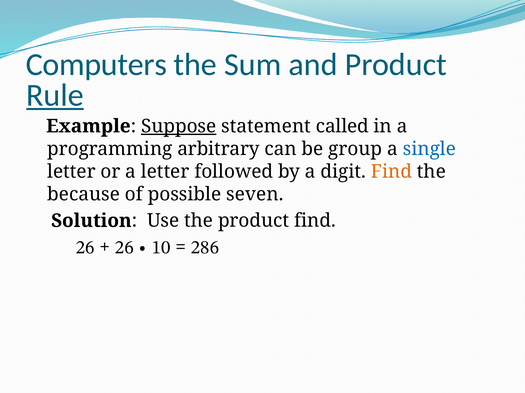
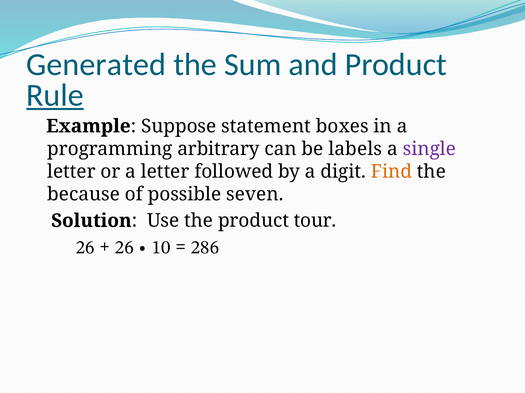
Computers: Computers -> Generated (96, 65)
Suppose underline: present -> none (179, 126)
called: called -> boxes (342, 126)
group: group -> labels (355, 149)
single colour: blue -> purple (429, 149)
product find: find -> tour (315, 221)
